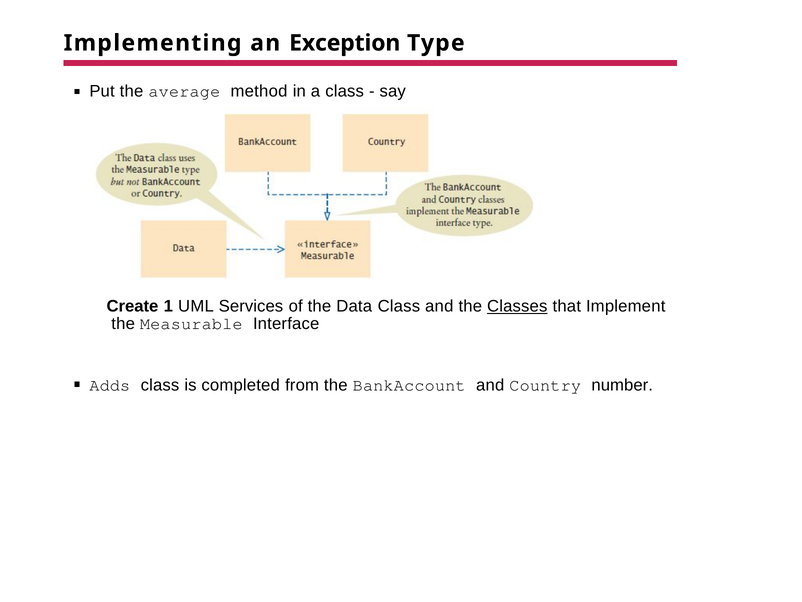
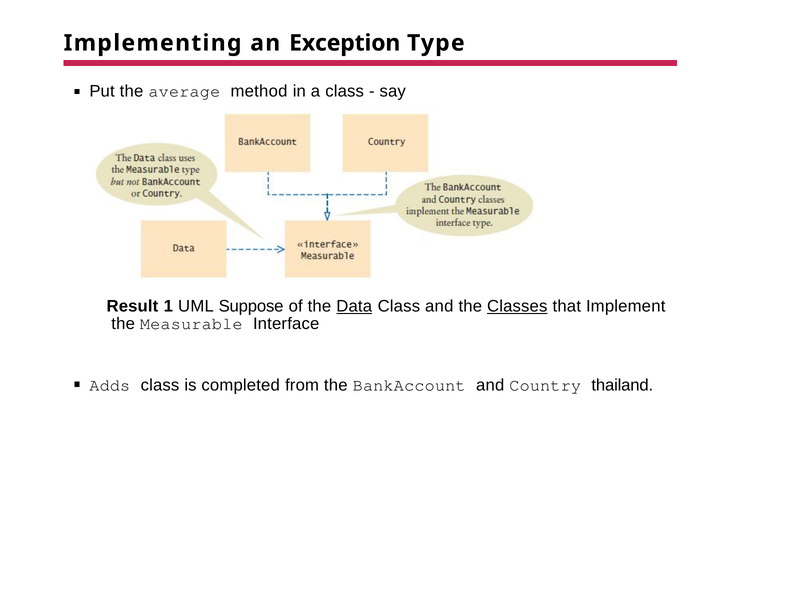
Create: Create -> Result (132, 306)
Services: Services -> Suppose (251, 306)
Data underline: none -> present (354, 306)
number: number -> thailand (622, 385)
